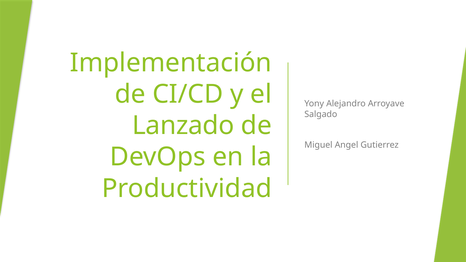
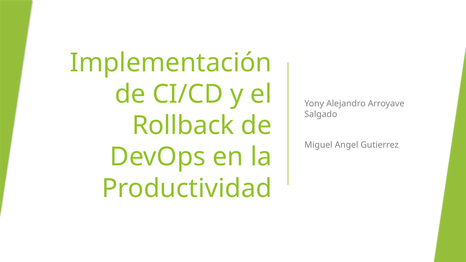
Lanzado: Lanzado -> Rollback (183, 126)
